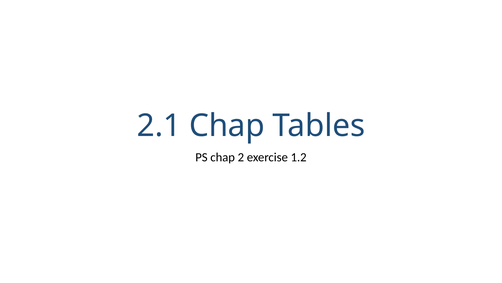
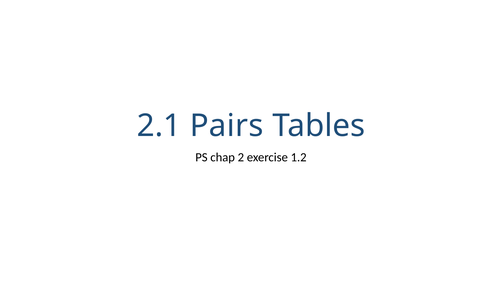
2.1 Chap: Chap -> Pairs (227, 125)
